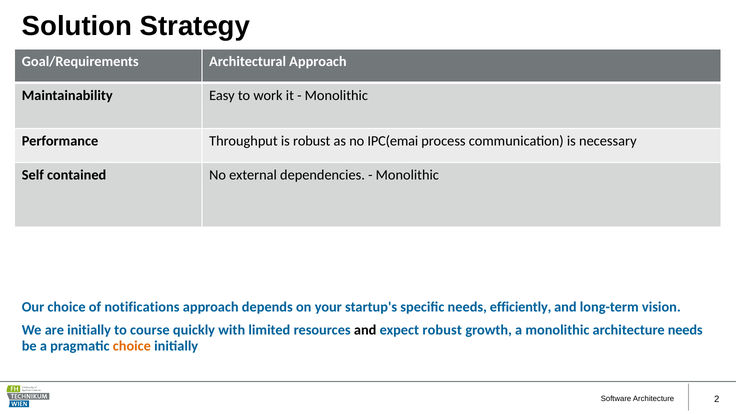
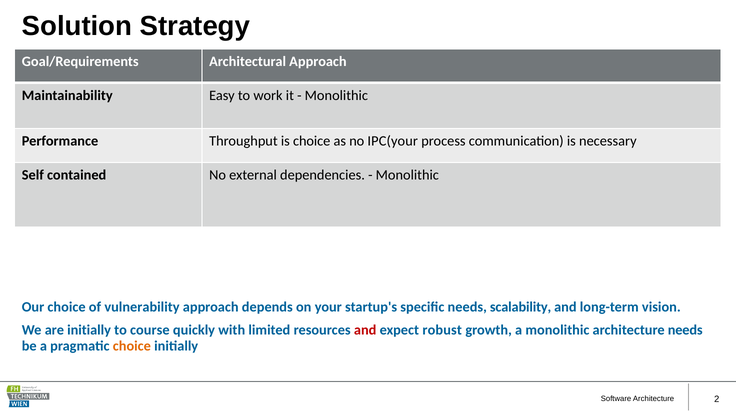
is robust: robust -> choice (312, 141)
IPC(emai: IPC(emai -> IPC(your (393, 141)
notifications: notifications -> vulnerability (142, 307)
efficiently: efficiently -> scalability (521, 307)
and colour: black -> red (365, 330)
